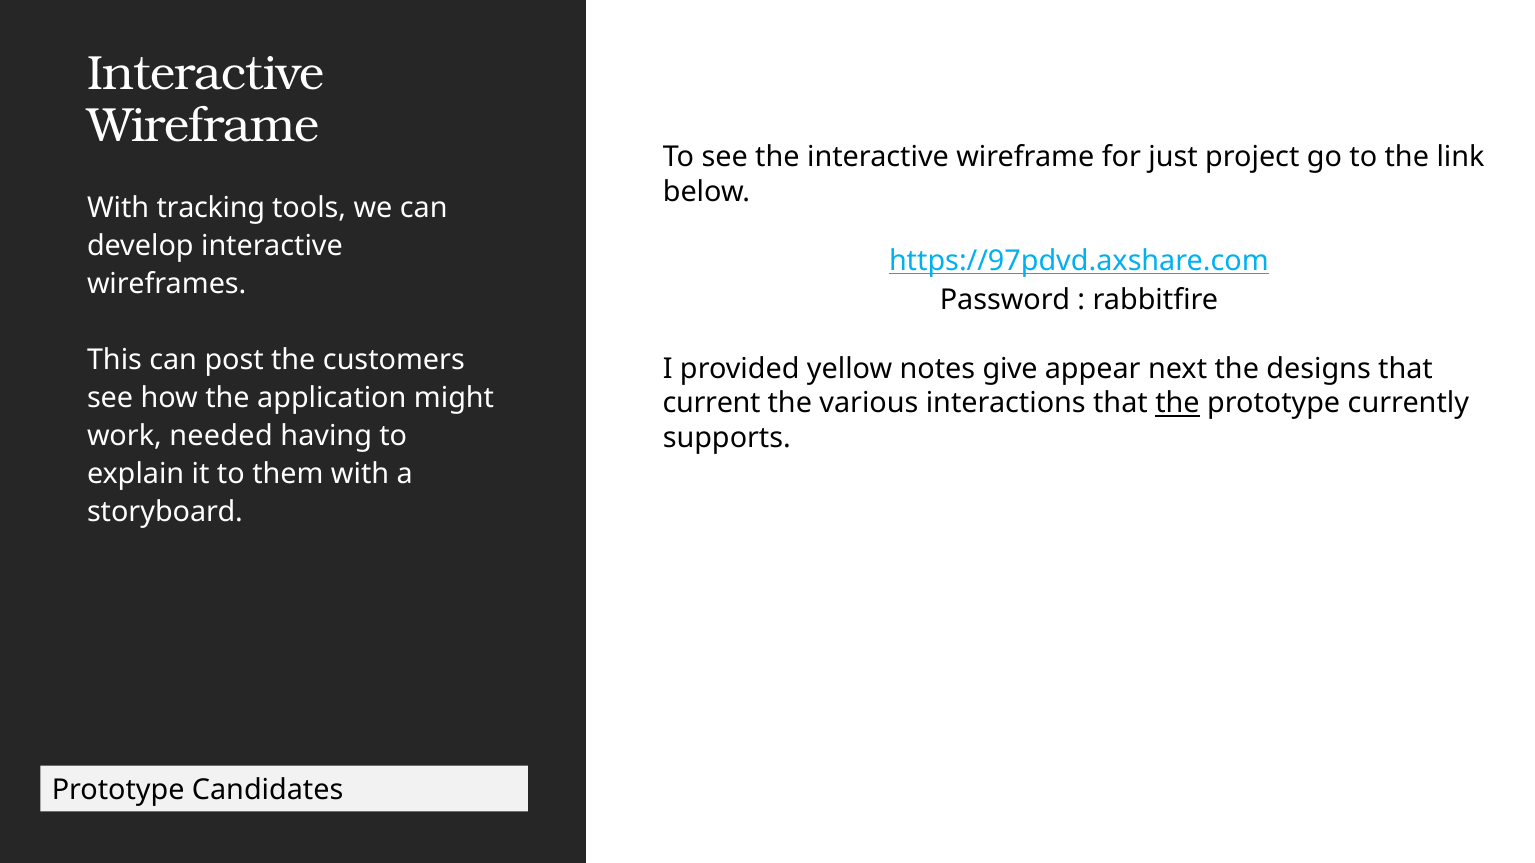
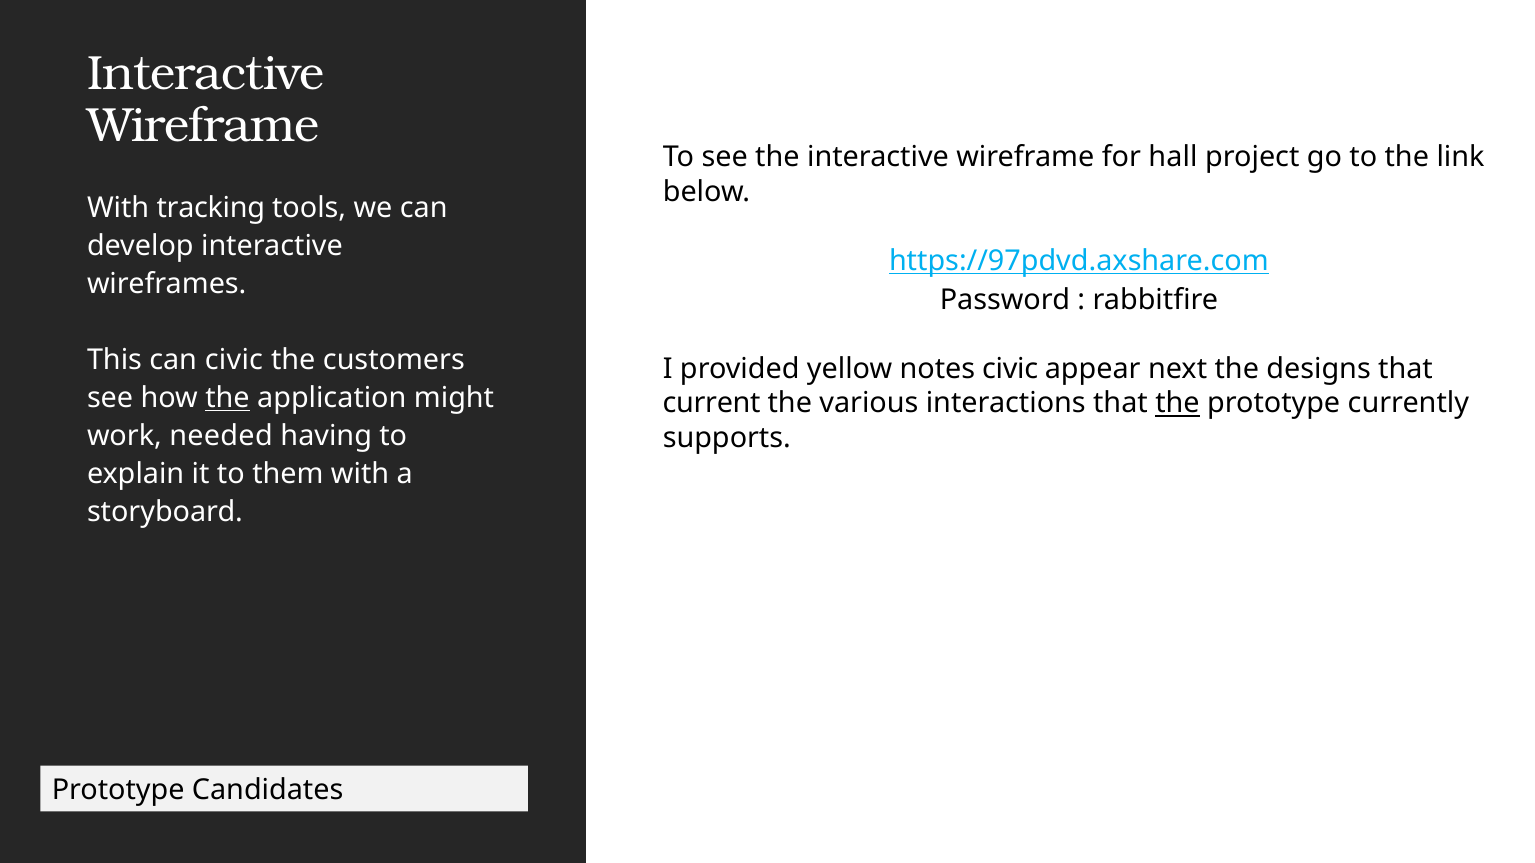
just: just -> hall (1173, 157)
can post: post -> civic (234, 360)
notes give: give -> civic (1010, 369)
the underline: none -> present (228, 398)
